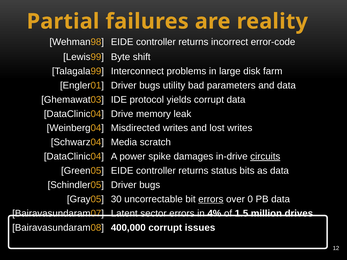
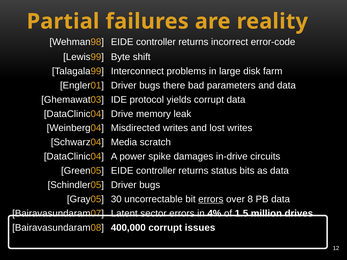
utility: utility -> there (174, 85)
circuits underline: present -> none (265, 157)
0: 0 -> 8 (250, 199)
